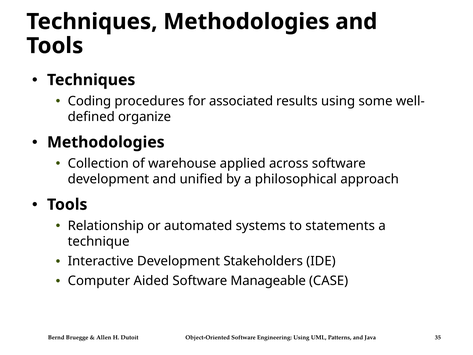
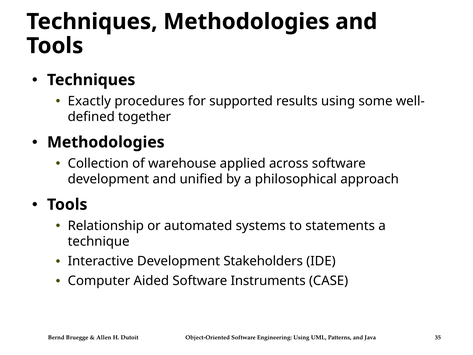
Coding: Coding -> Exactly (89, 101)
associated: associated -> supported (241, 101)
organize: organize -> together (145, 117)
Manageable: Manageable -> Instruments (268, 281)
